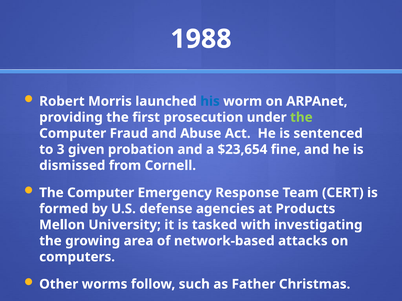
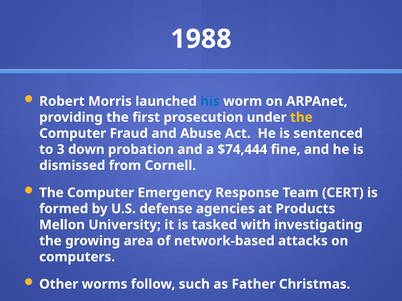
the colour: light green -> yellow (301, 118)
given: given -> down (86, 150)
$23,654: $23,654 -> $74,444 (242, 150)
